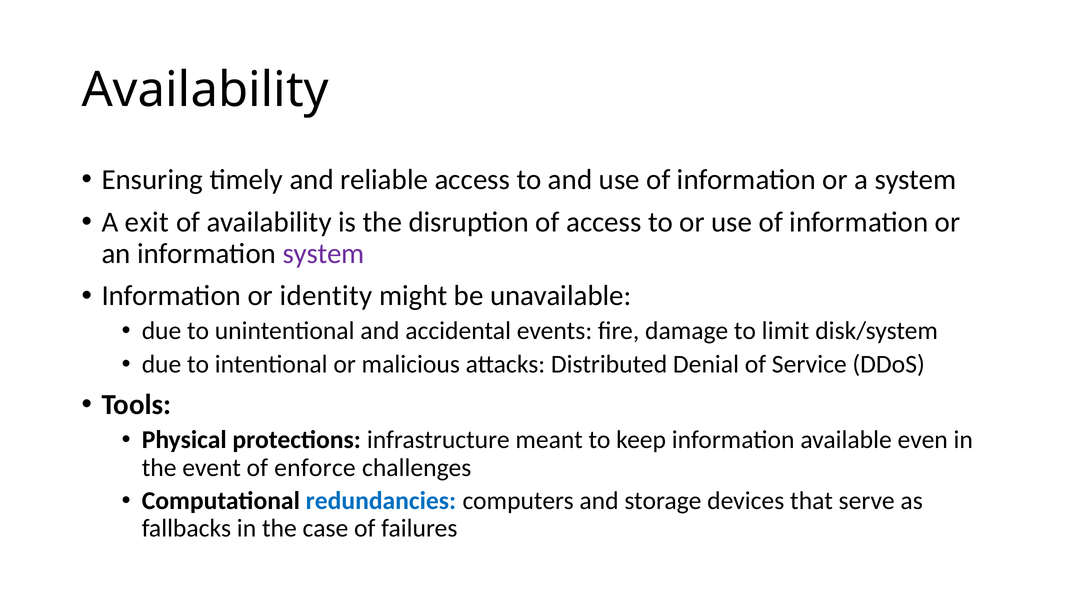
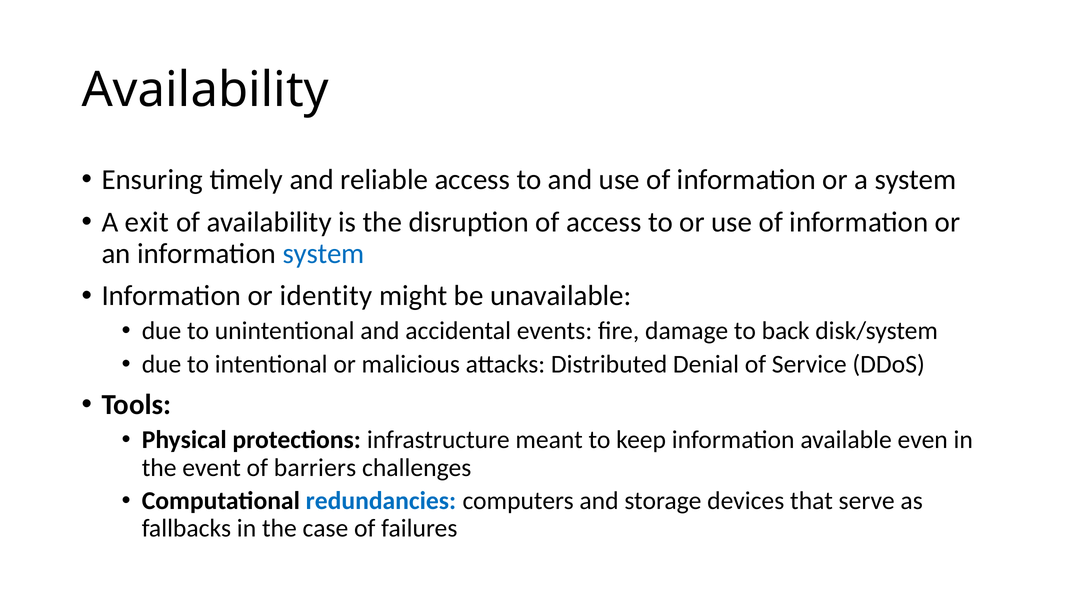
system colour: purple -> blue (324, 253)
limit: limit -> back (786, 331)
enforce: enforce -> barriers (315, 467)
